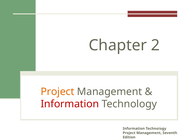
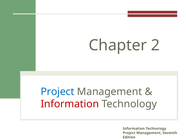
Project colour: orange -> blue (57, 92)
